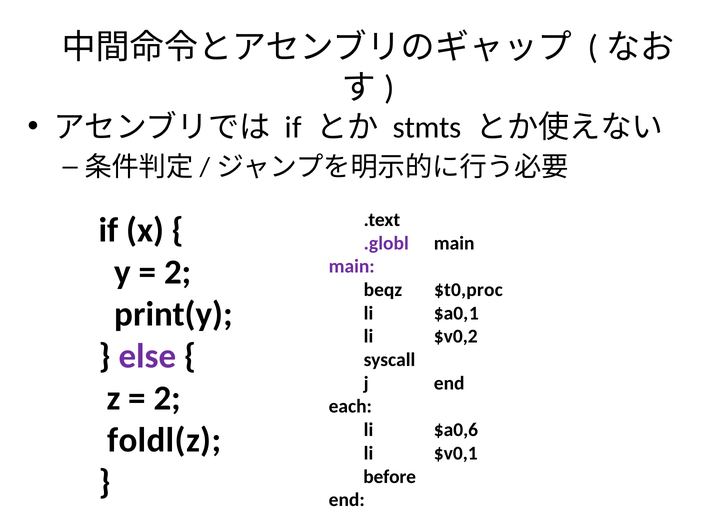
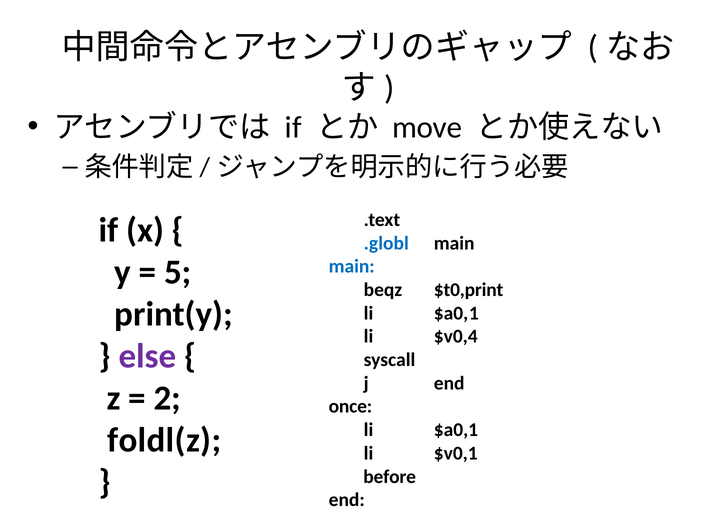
stmts: stmts -> move (427, 127)
.globl colour: purple -> blue (386, 244)
2: 2 -> 5 (178, 273)
main colour: purple -> blue (352, 267)
$t0,proc: $t0,proc -> $t0,print (469, 290)
$v0,2: $v0,2 -> $v0,4 (456, 337)
each: each -> once (350, 407)
$a0,6: $a0,6 -> $a0,1 (456, 431)
